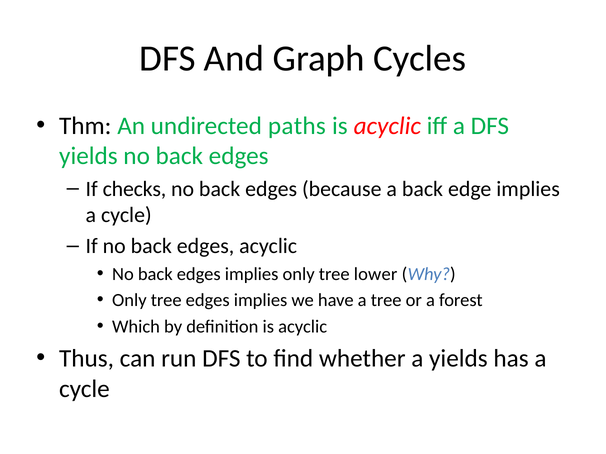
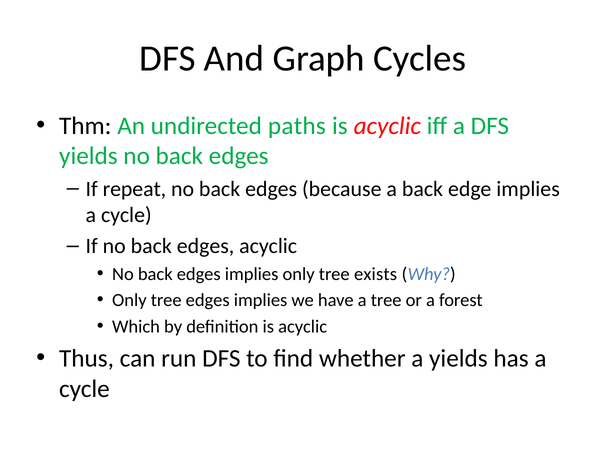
checks: checks -> repeat (134, 189)
lower: lower -> exists (376, 274)
